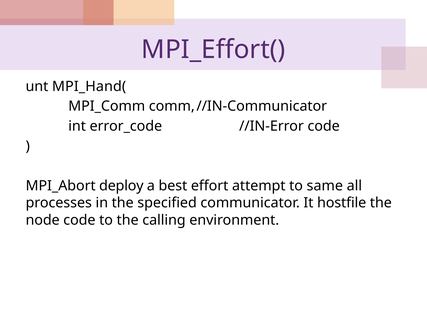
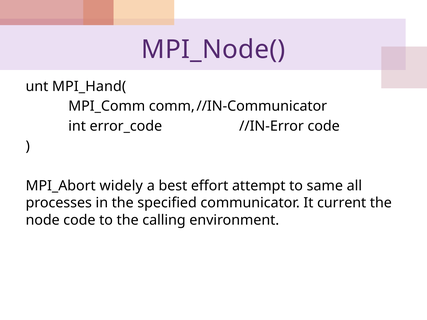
MPI_Effort(: MPI_Effort( -> MPI_Node( (213, 49)
deploy: deploy -> widely (121, 186)
hostfile: hostfile -> current (342, 203)
